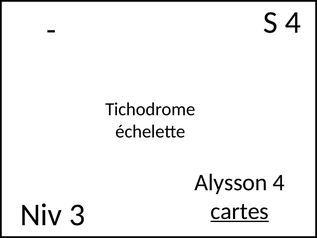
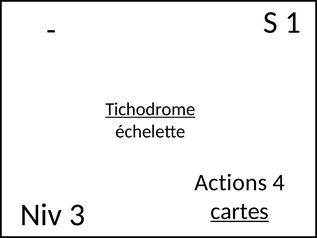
S 4: 4 -> 1 (293, 22)
Tichodrome underline: none -> present (150, 109)
Alysson: Alysson -> Actions (231, 182)
